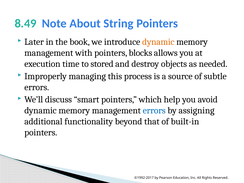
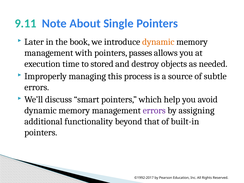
8.49: 8.49 -> 9.11 (25, 23)
String: String -> Single (119, 23)
blocks: blocks -> passes (140, 53)
errors colour: blue -> purple (154, 111)
